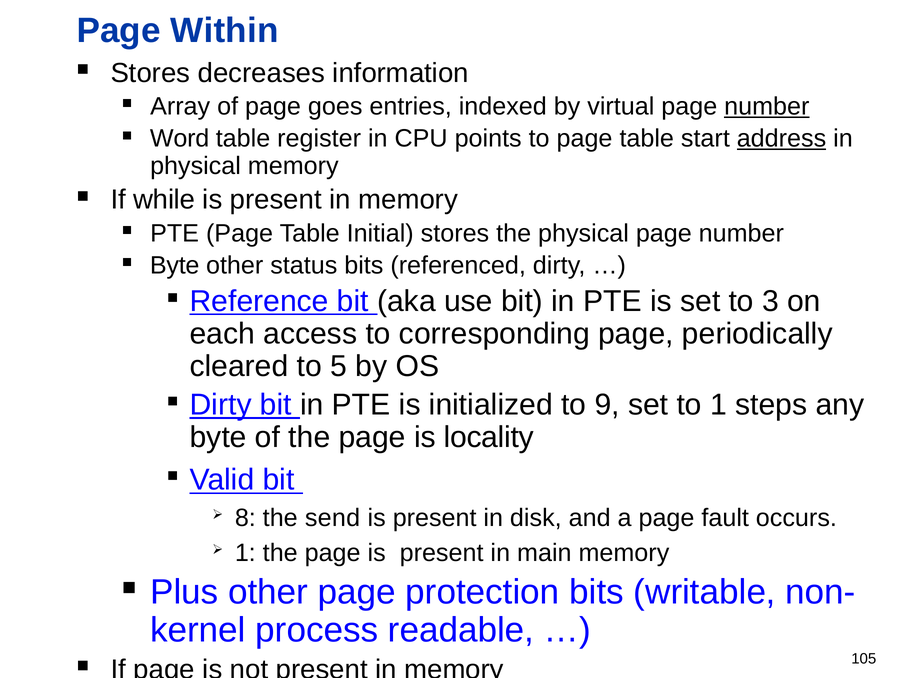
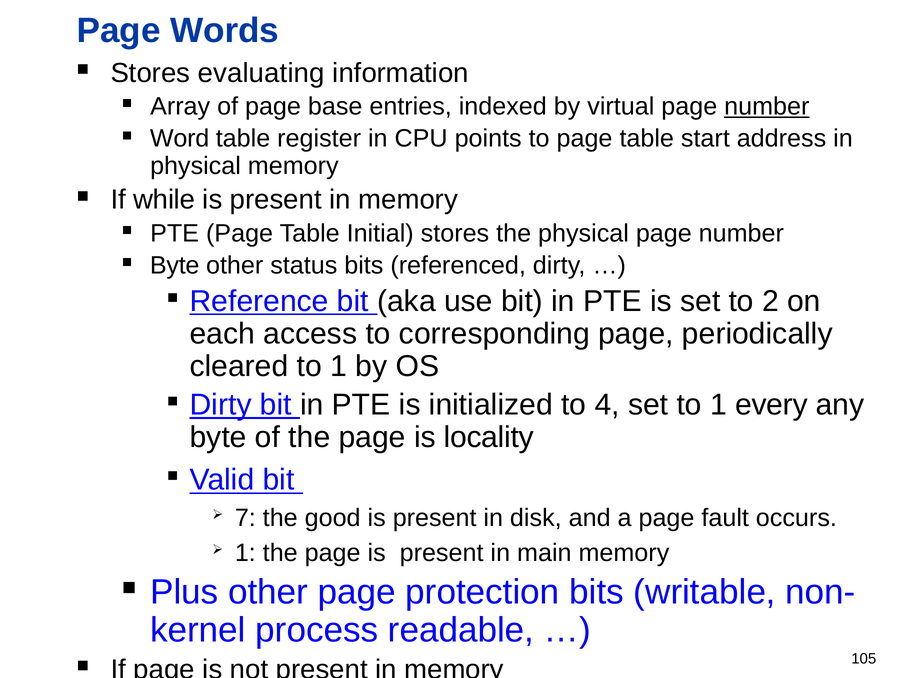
Within: Within -> Words (225, 30)
decreases: decreases -> evaluating (261, 73)
goes: goes -> base (335, 106)
address underline: present -> none (781, 139)
3: 3 -> 2 (771, 301)
cleared to 5: 5 -> 1 (339, 366)
9: 9 -> 4 (607, 405)
steps: steps -> every (771, 405)
8: 8 -> 7 (245, 518)
send: send -> good (333, 518)
